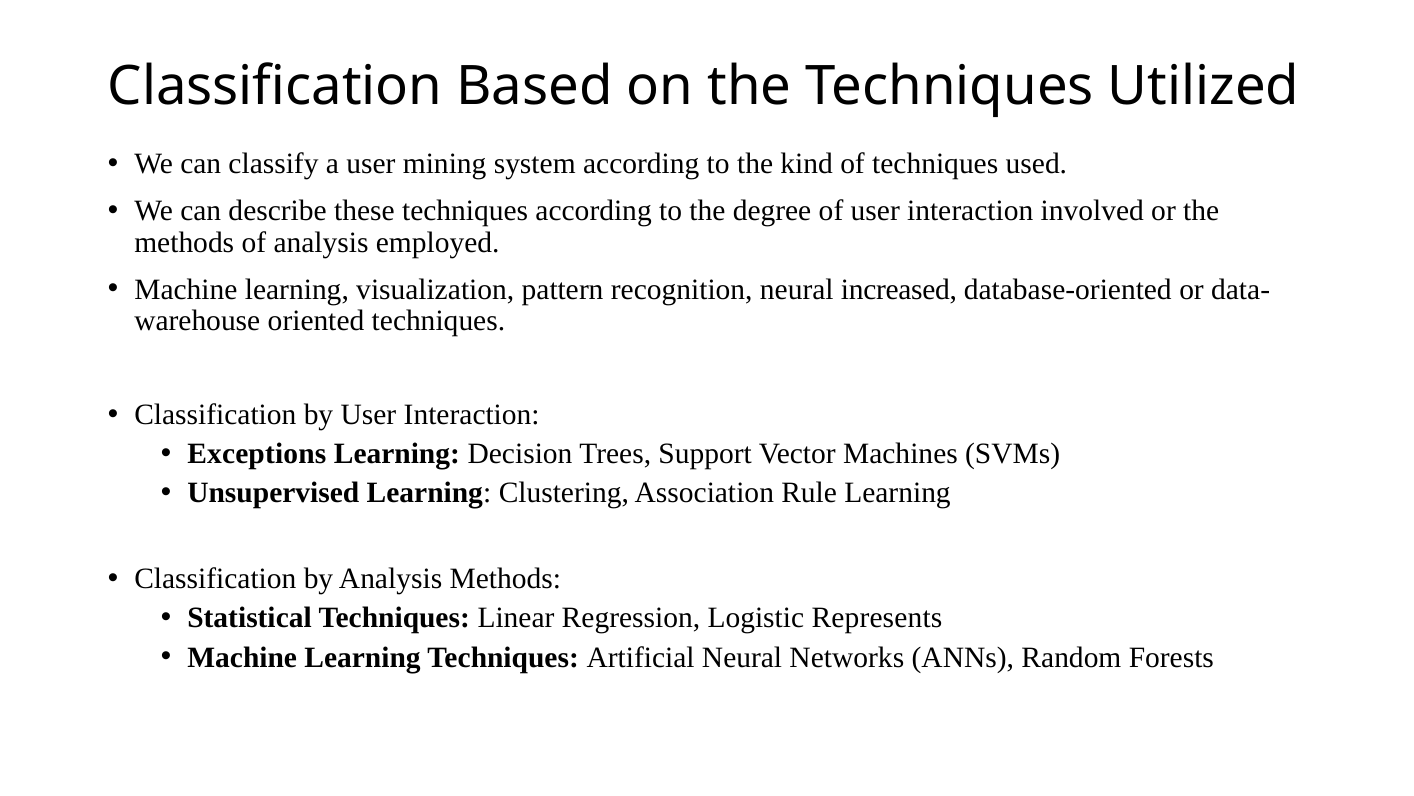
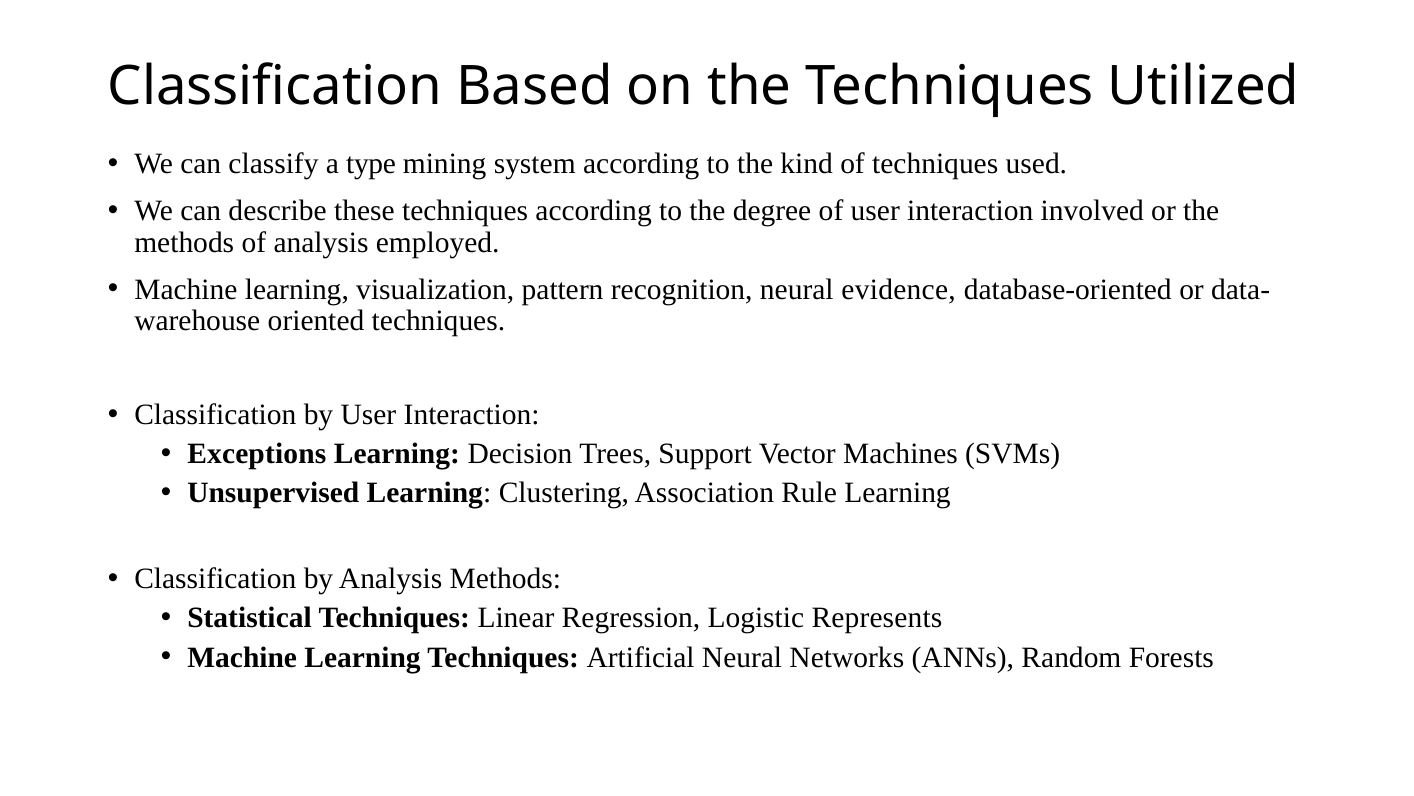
a user: user -> type (371, 164)
increased: increased -> evidence (899, 289)
